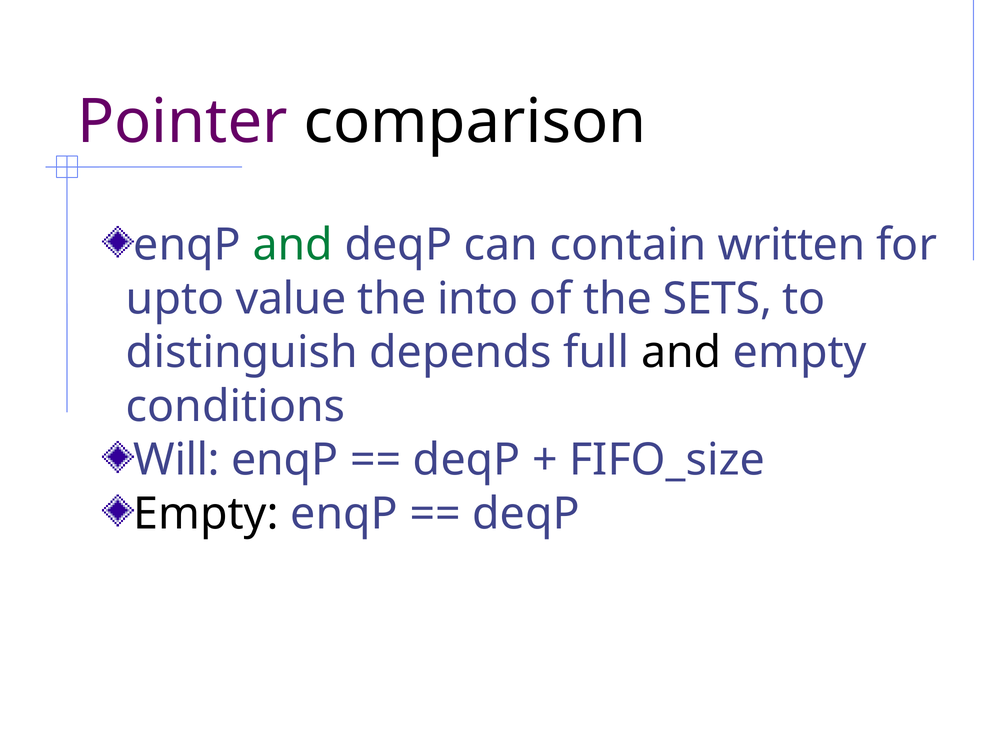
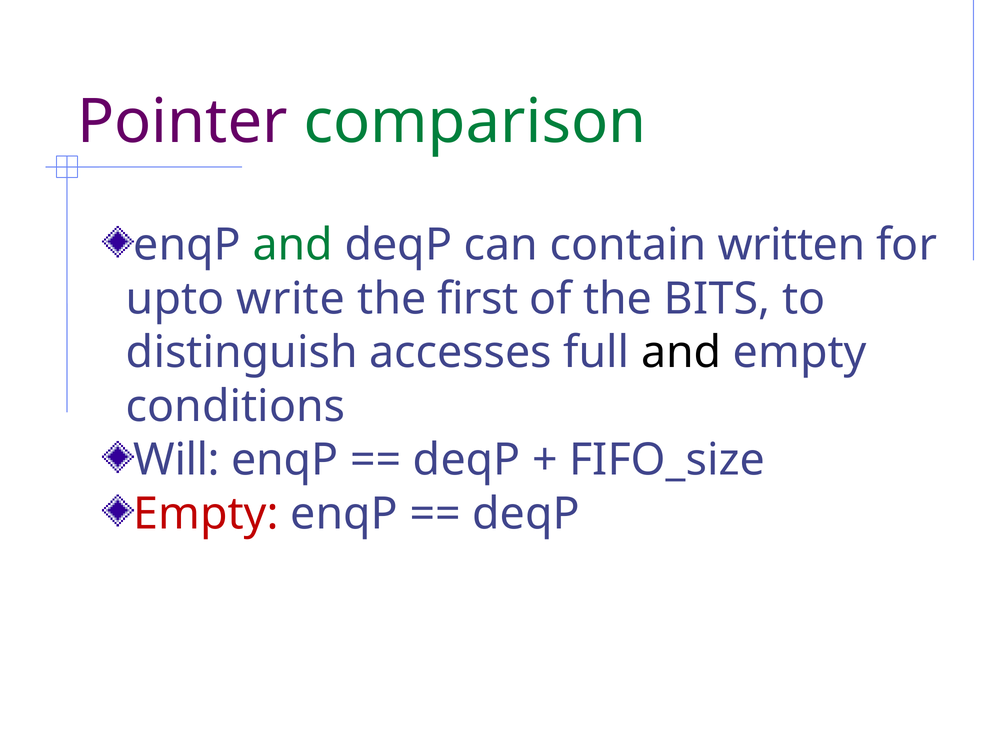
comparison colour: black -> green (475, 122)
value: value -> write (291, 298)
into: into -> first (478, 298)
SETS: SETS -> BITS (717, 298)
depends: depends -> accesses (461, 352)
Empty colour: black -> red (206, 513)
